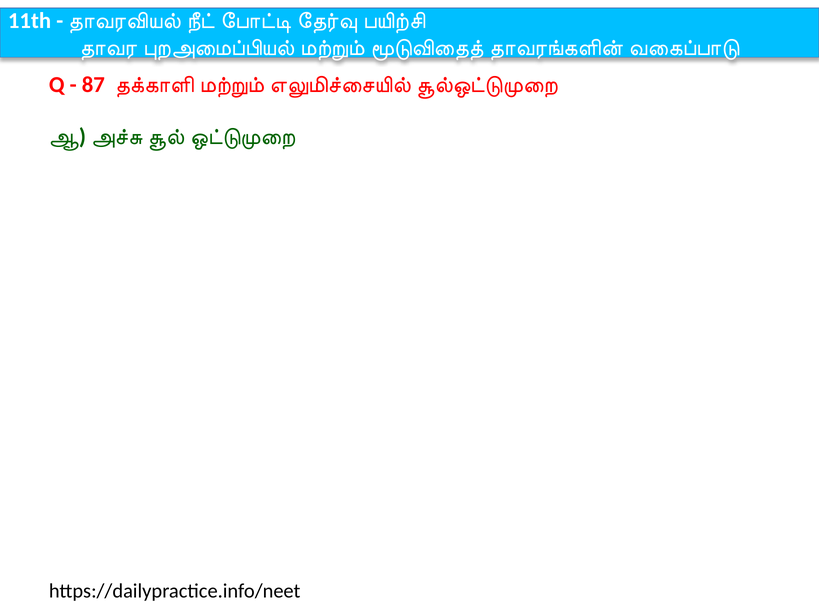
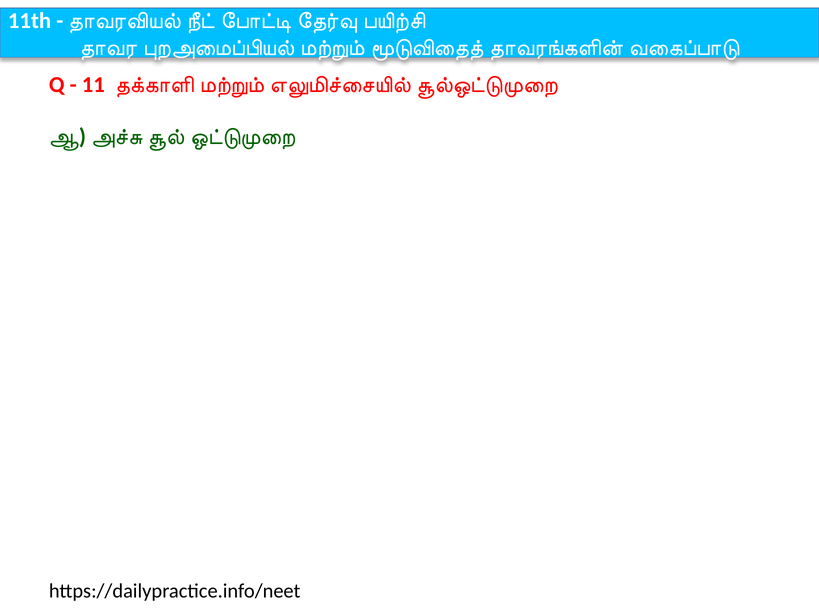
87: 87 -> 11 (93, 85)
